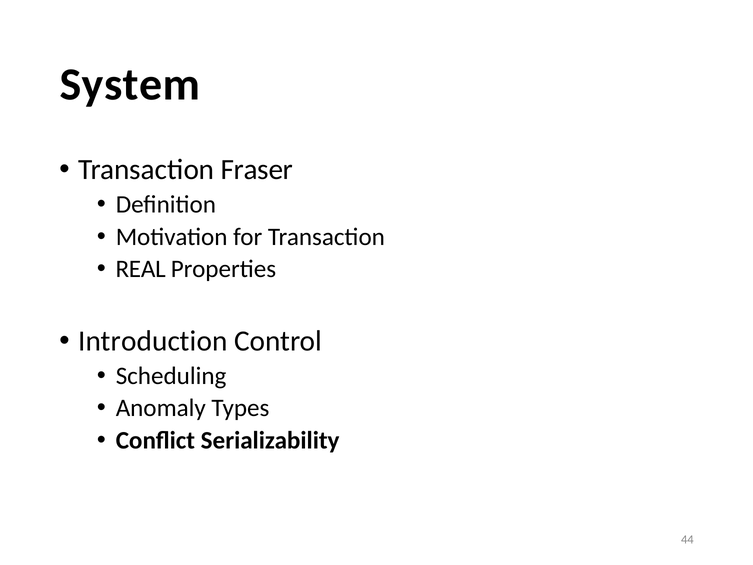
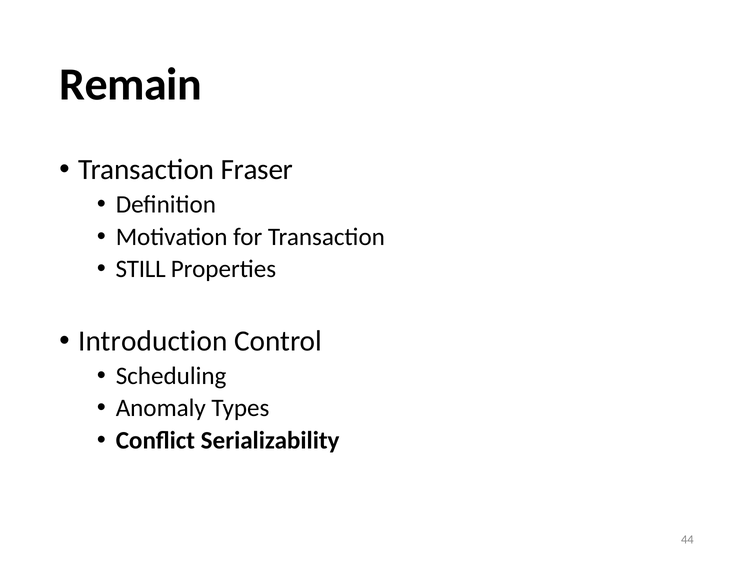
System: System -> Remain (131, 84)
REAL: REAL -> STILL (141, 269)
